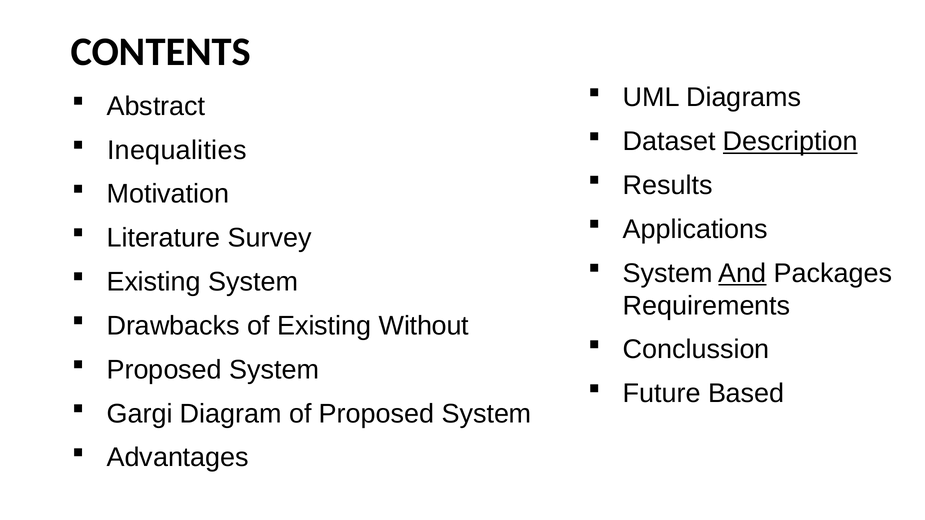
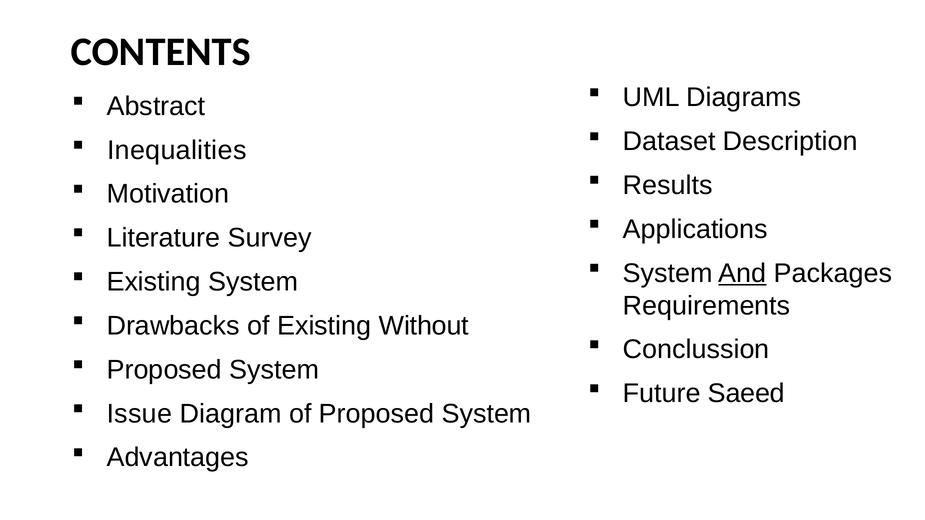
Description underline: present -> none (790, 142)
Based: Based -> Saeed (746, 394)
Gargi: Gargi -> Issue (139, 414)
